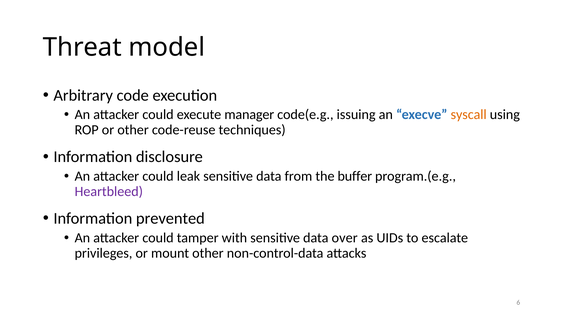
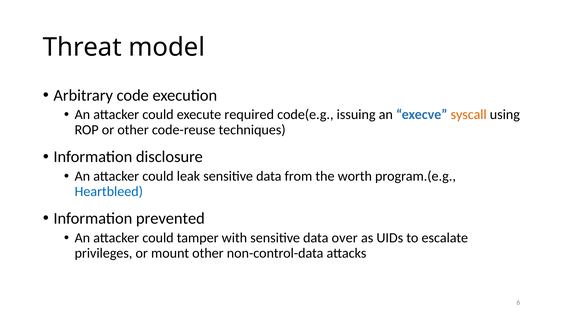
manager: manager -> required (249, 115)
buffer: buffer -> worth (355, 176)
Heartbleed colour: purple -> blue (109, 191)
